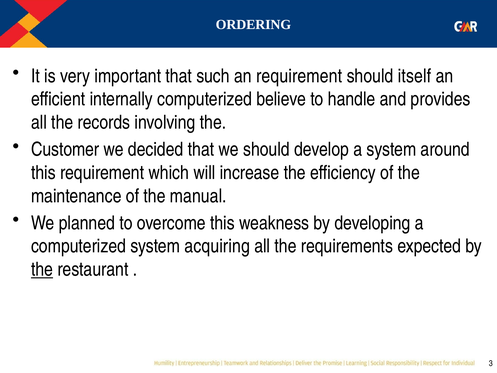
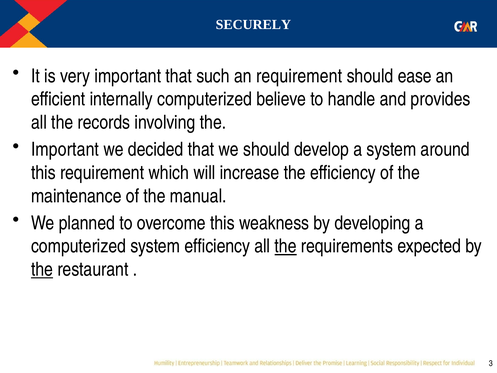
ORDERING: ORDERING -> SECURELY (253, 25)
itself: itself -> ease (415, 76)
Customer: Customer -> Important (65, 149)
system acquiring: acquiring -> efficiency (217, 246)
the underline: none -> present (286, 246)
